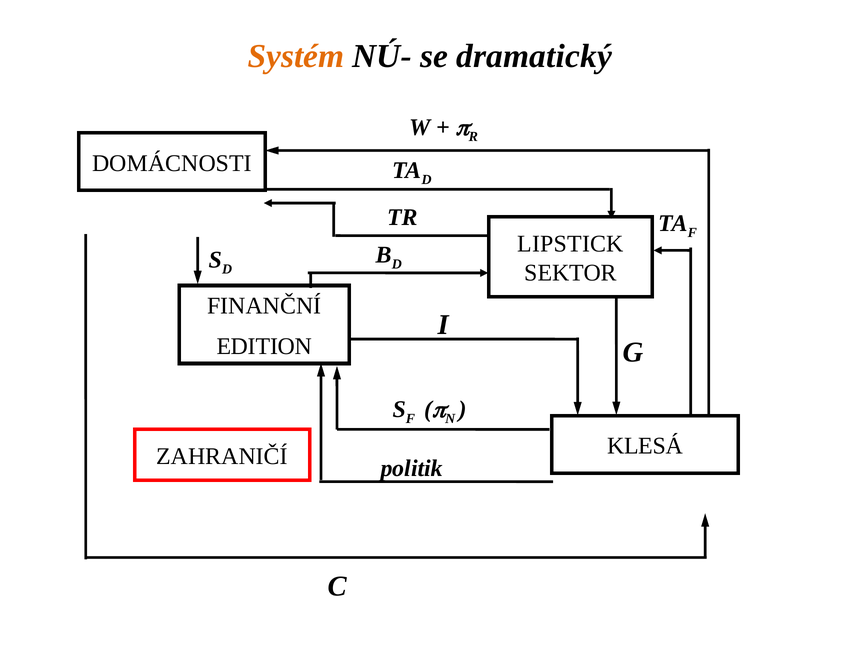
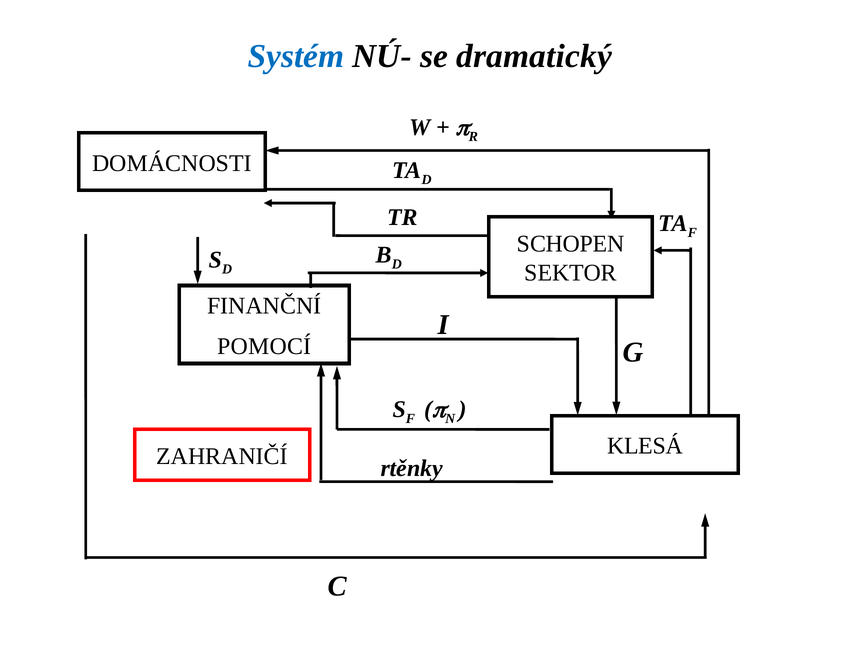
Systém colour: orange -> blue (296, 56)
LIPSTICK: LIPSTICK -> SCHOPEN (571, 244)
EDITION: EDITION -> POMOCÍ (264, 347)
politik: politik -> rtěnky (412, 469)
